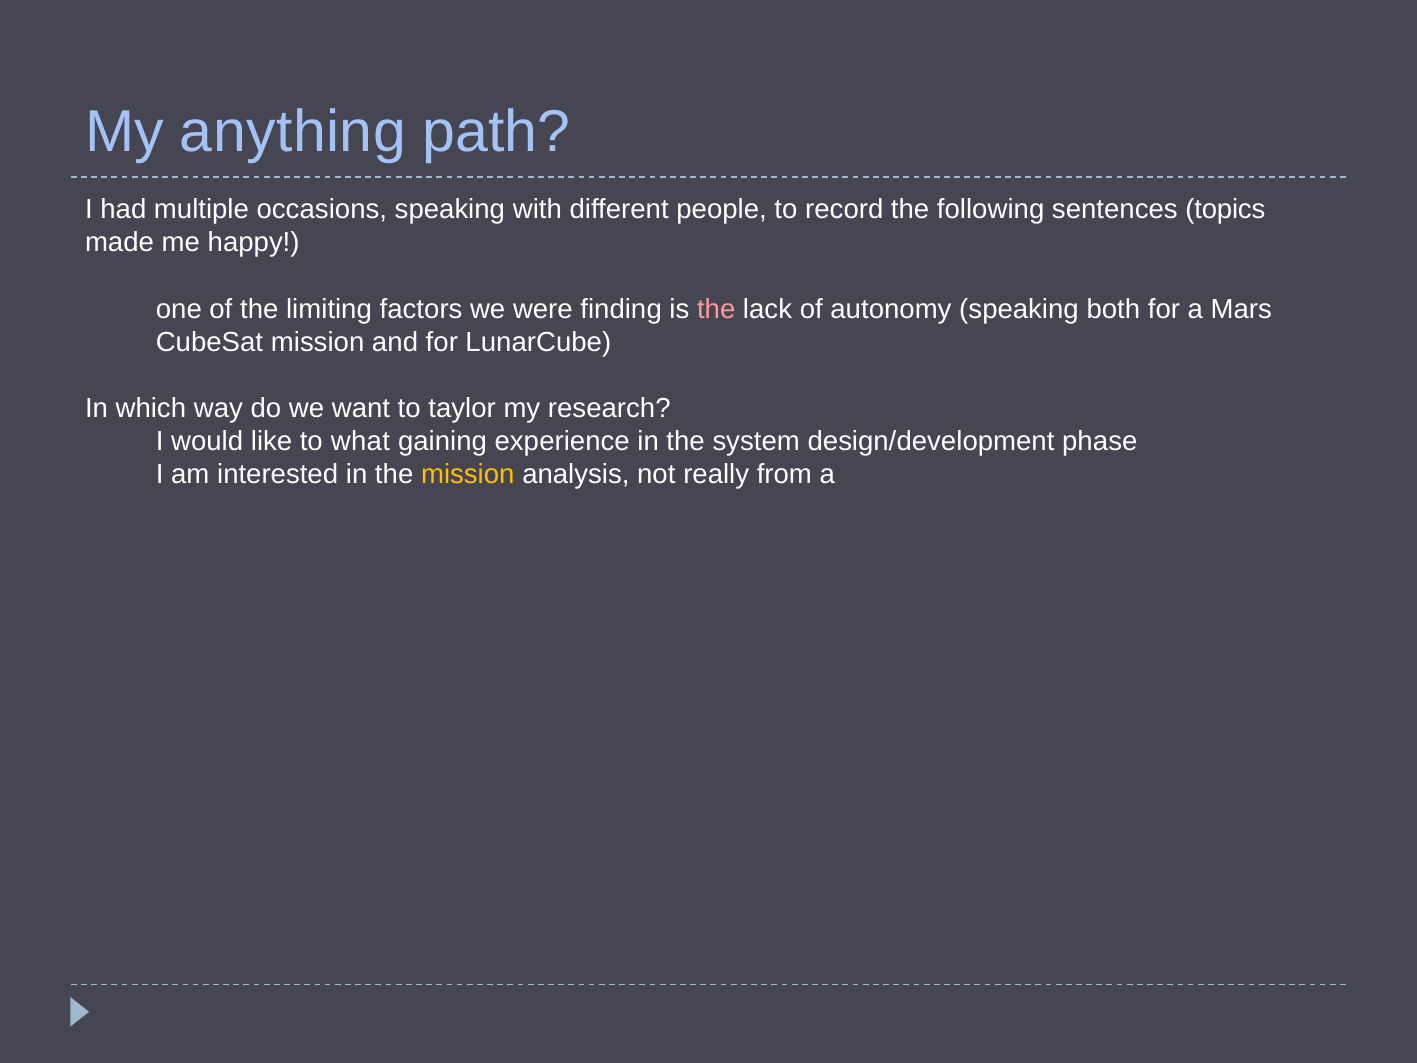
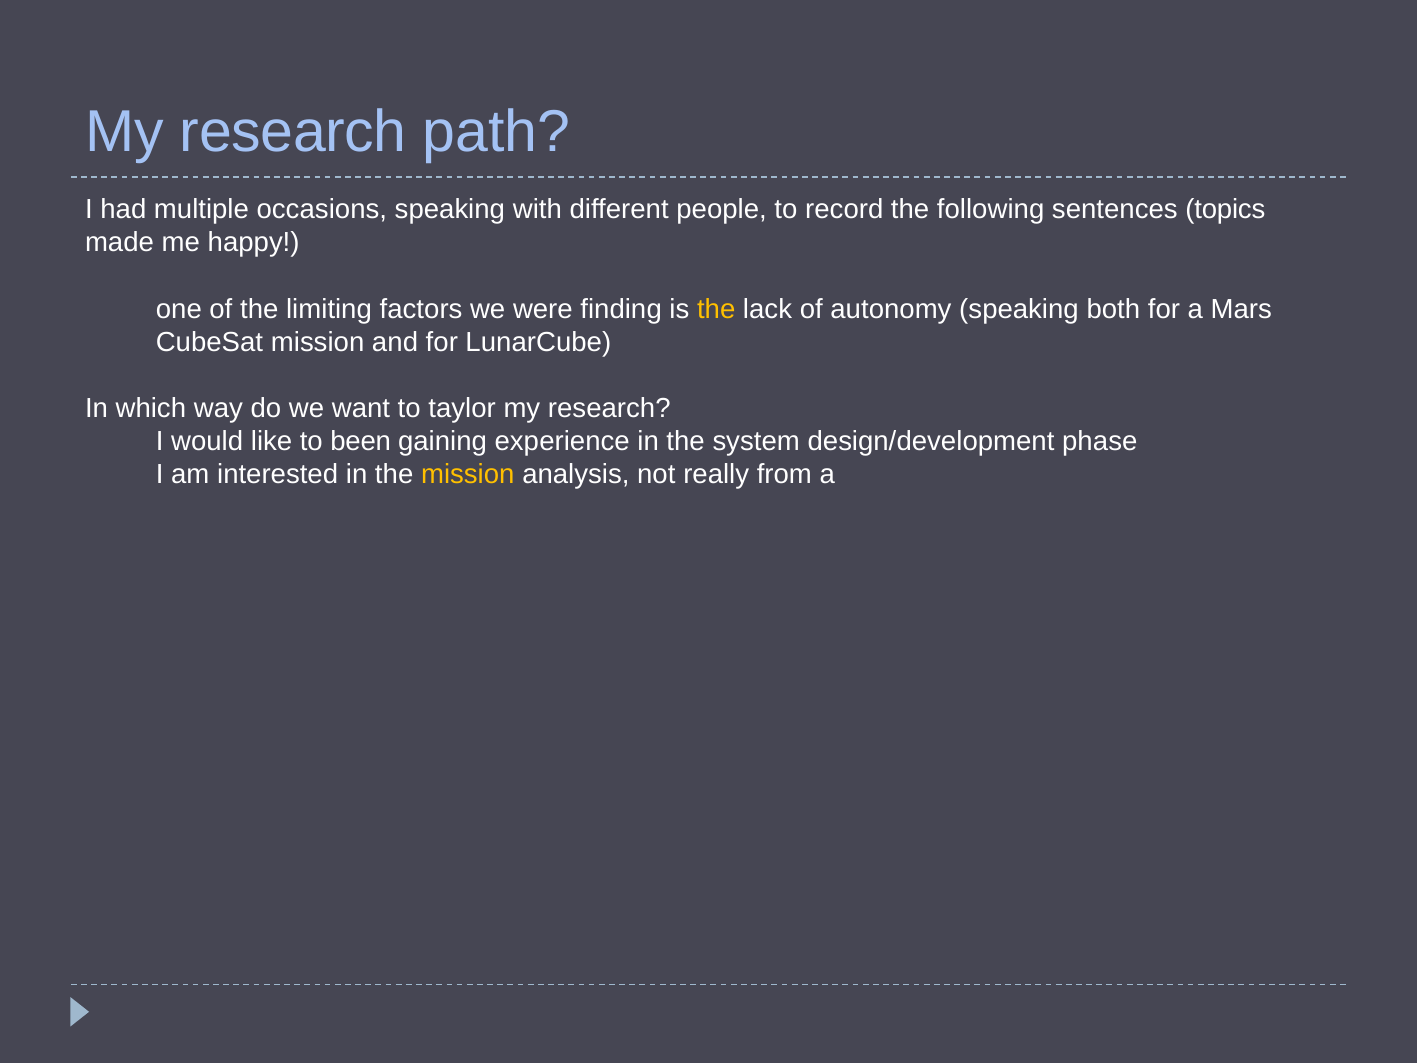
anything: anything -> research (293, 132)
the colour: pink -> yellow (716, 309)
what: what -> been (361, 441)
